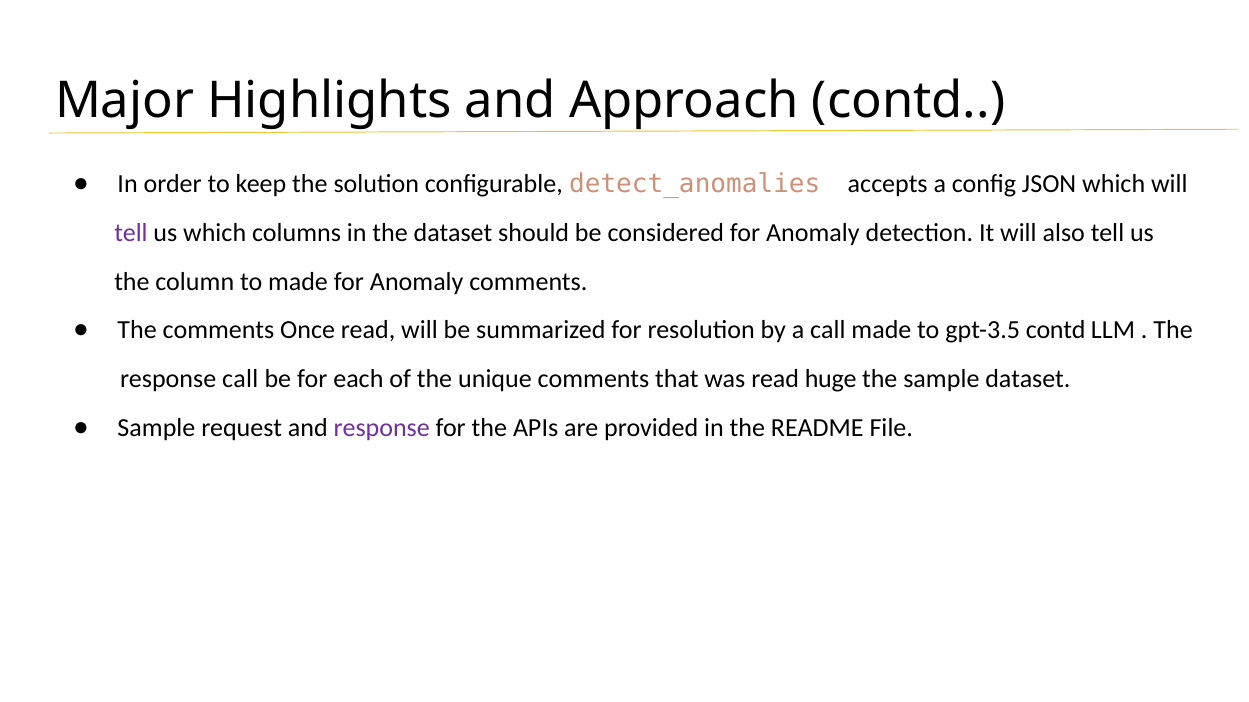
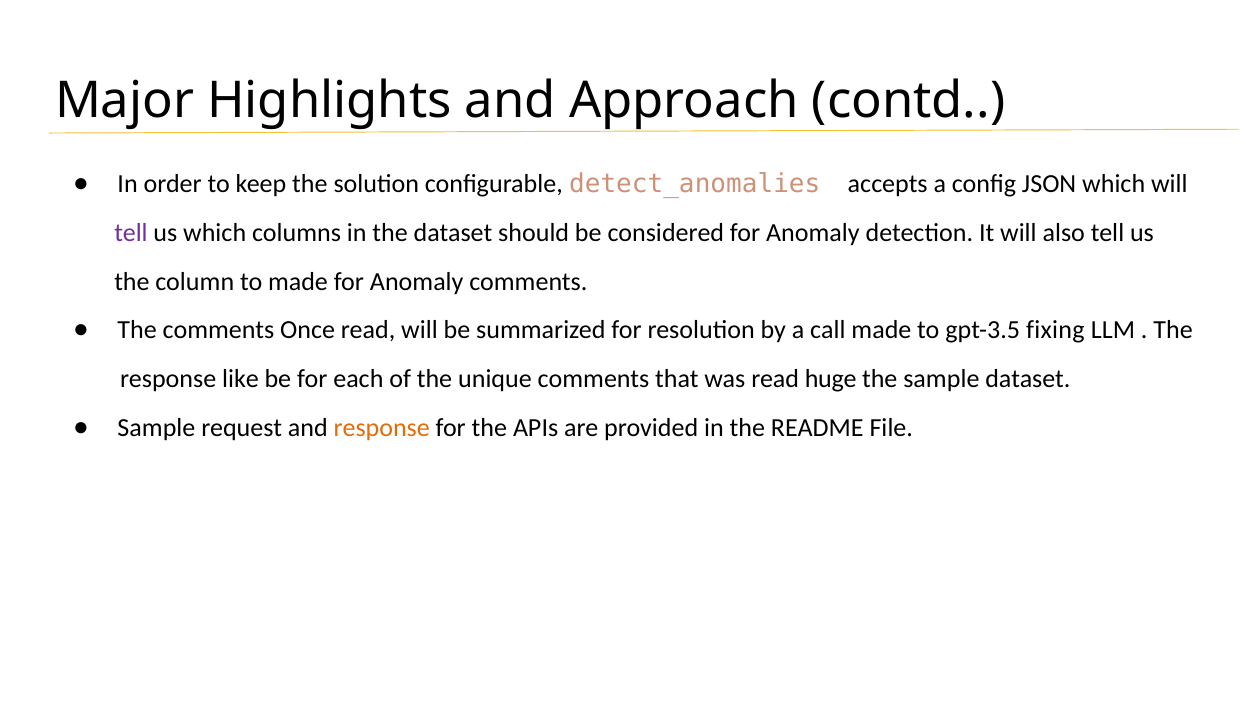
gpt-3.5 contd: contd -> fixing (1055, 331)
response call: call -> like (240, 380)
response colour: purple -> orange (382, 429)
